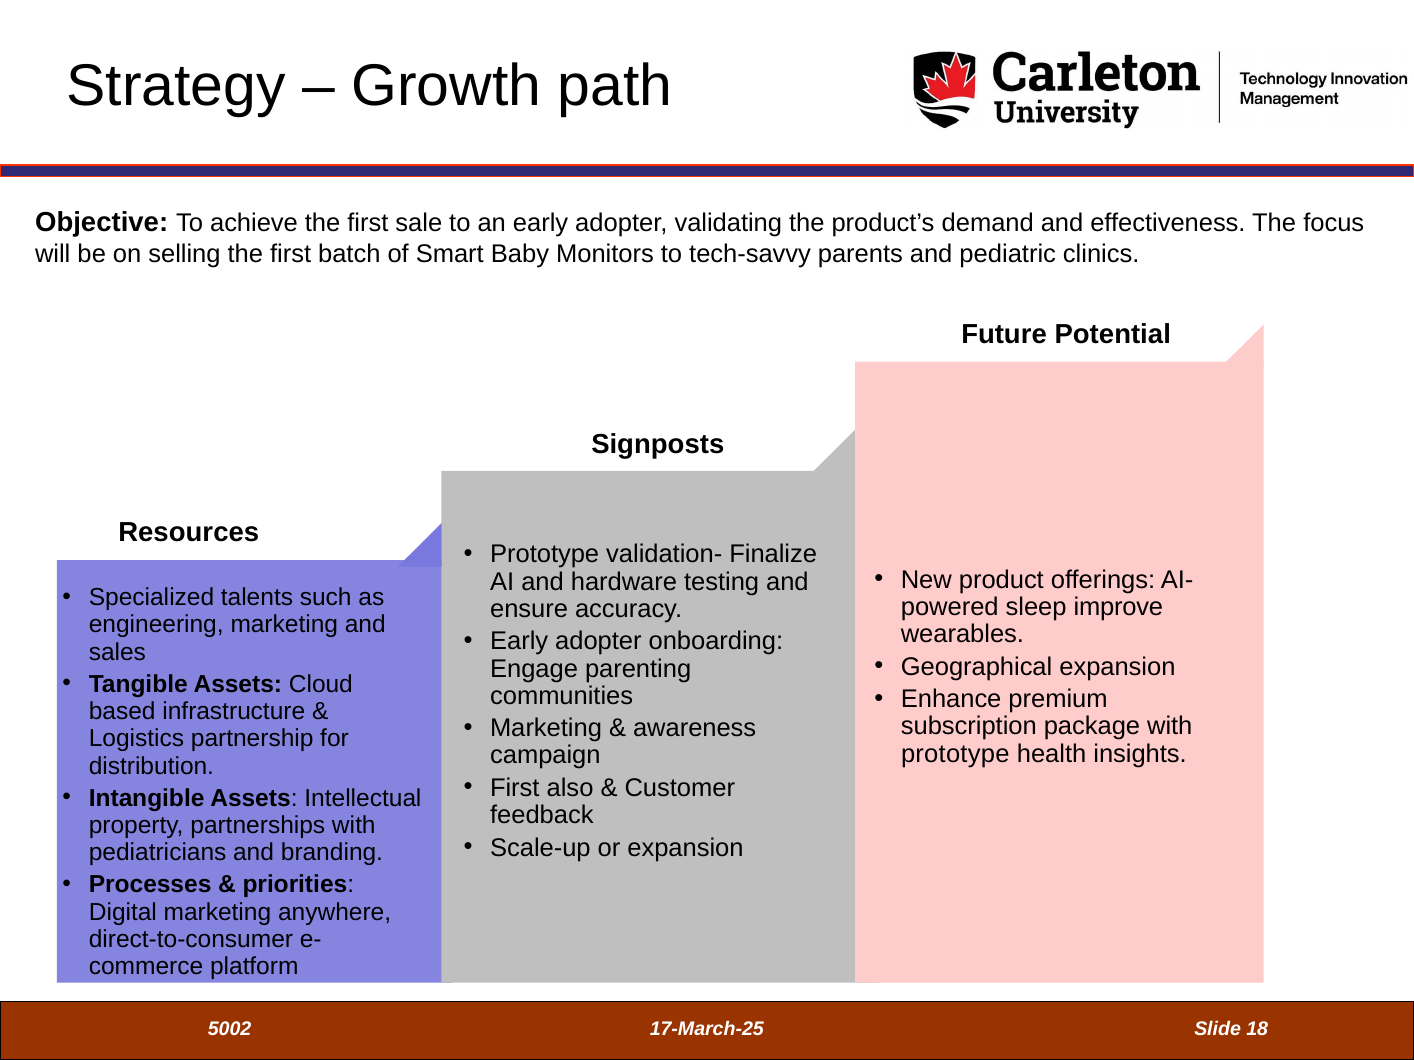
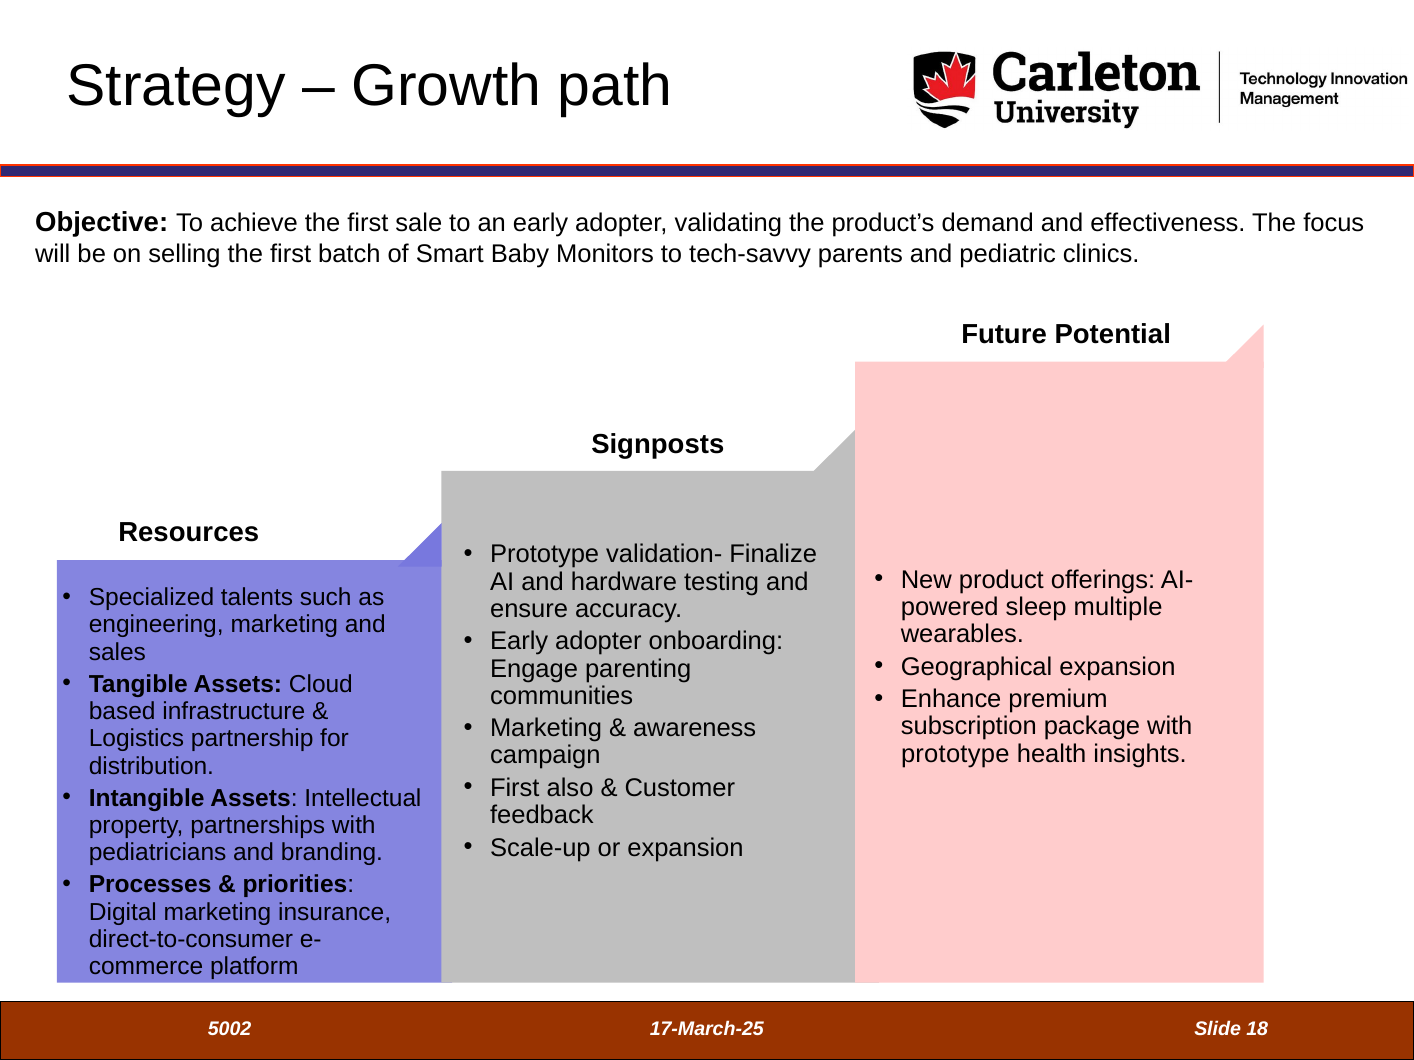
improve: improve -> multiple (1118, 608)
anywhere: anywhere -> insurance (335, 913)
